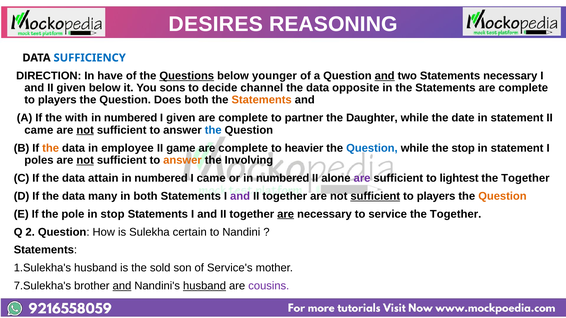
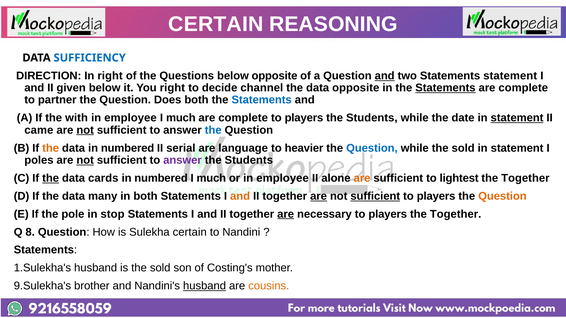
DESIRES: DESIRES -> CERTAIN (216, 24)
In have: have -> right (110, 76)
Questions underline: present -> none (187, 76)
below younger: younger -> opposite (275, 76)
Statements necessary: necessary -> statement (510, 76)
You sons: sons -> right (172, 88)
Statements underline: none -> present (445, 88)
players: players -> partner (57, 100)
Statements colour: orange -> blue (262, 100)
numbered: numbered -> employee (131, 118)
given: given -> much (181, 118)
partner: partner -> players (304, 118)
Daughter: Daughter -> Students (372, 118)
statement underline: none -> present (517, 118)
data in employee: employee -> numbered (128, 148)
game: game -> serial (181, 148)
complete: complete -> language (243, 148)
while the stop: stop -> sold (463, 148)
answer colour: orange -> purple (182, 160)
Involving: Involving -> Students (249, 160)
the underline: none -> present (51, 178)
attain: attain -> cards (103, 178)
came: came -> much (211, 178)
or in numbered: numbered -> employee (283, 178)
are colour: purple -> orange (362, 178)
and colour: purple -> orange (240, 196)
are underline: none -> present (319, 196)
necessary to service: service -> players (388, 214)
2: 2 -> 8 (30, 232)
Service's: Service's -> Costing's (230, 268)
7.Sulekha's: 7.Sulekha's -> 9.Sulekha's (42, 286)
and underline: present -> none (122, 286)
cousins colour: purple -> orange (269, 286)
